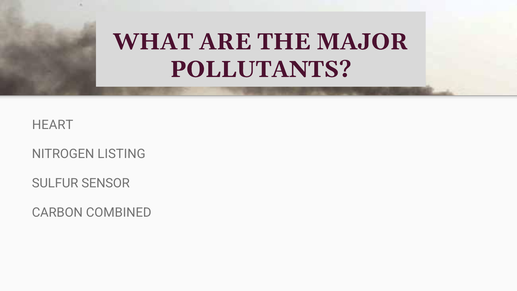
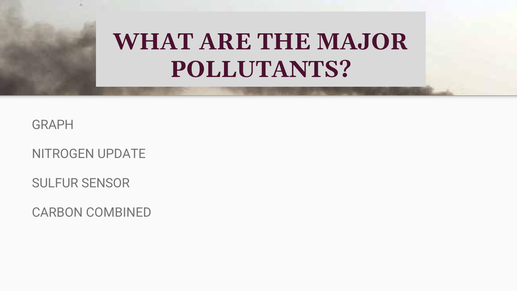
HEART: HEART -> GRAPH (53, 125)
LISTING: LISTING -> UPDATE (122, 154)
